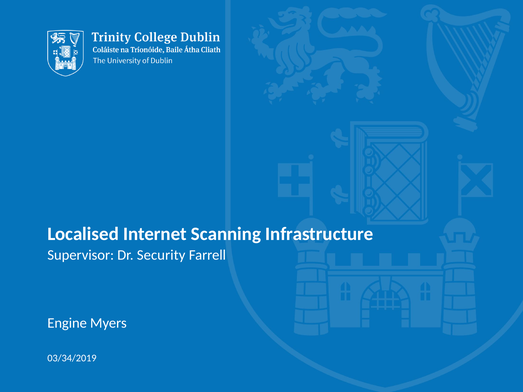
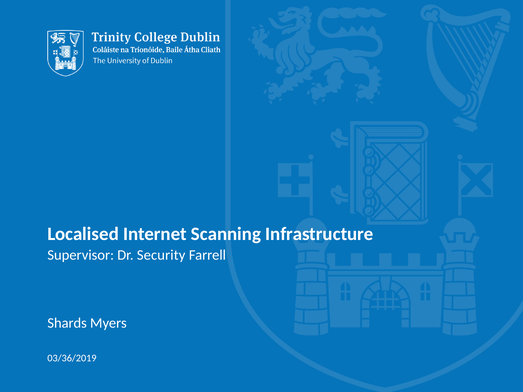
Engine: Engine -> Shards (67, 323)
03/34/2019: 03/34/2019 -> 03/36/2019 (72, 358)
